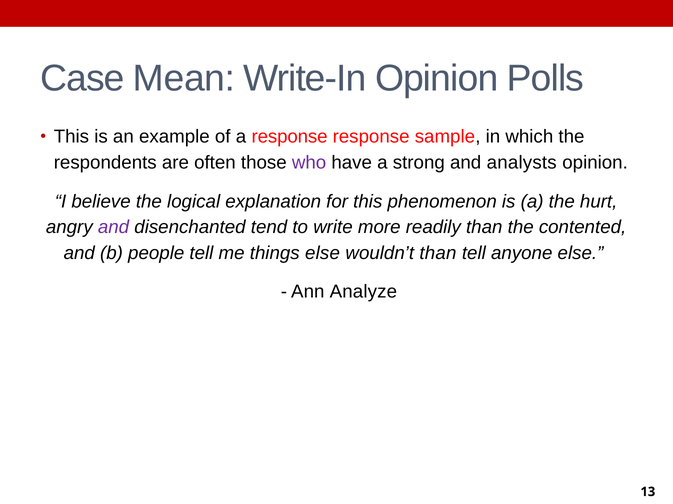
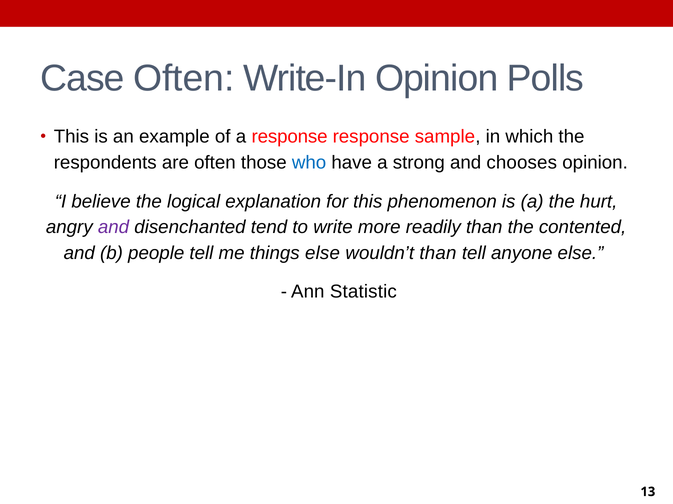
Case Mean: Mean -> Often (184, 78)
who colour: purple -> blue (309, 163)
analysts: analysts -> chooses (522, 163)
Analyze: Analyze -> Statistic (363, 292)
